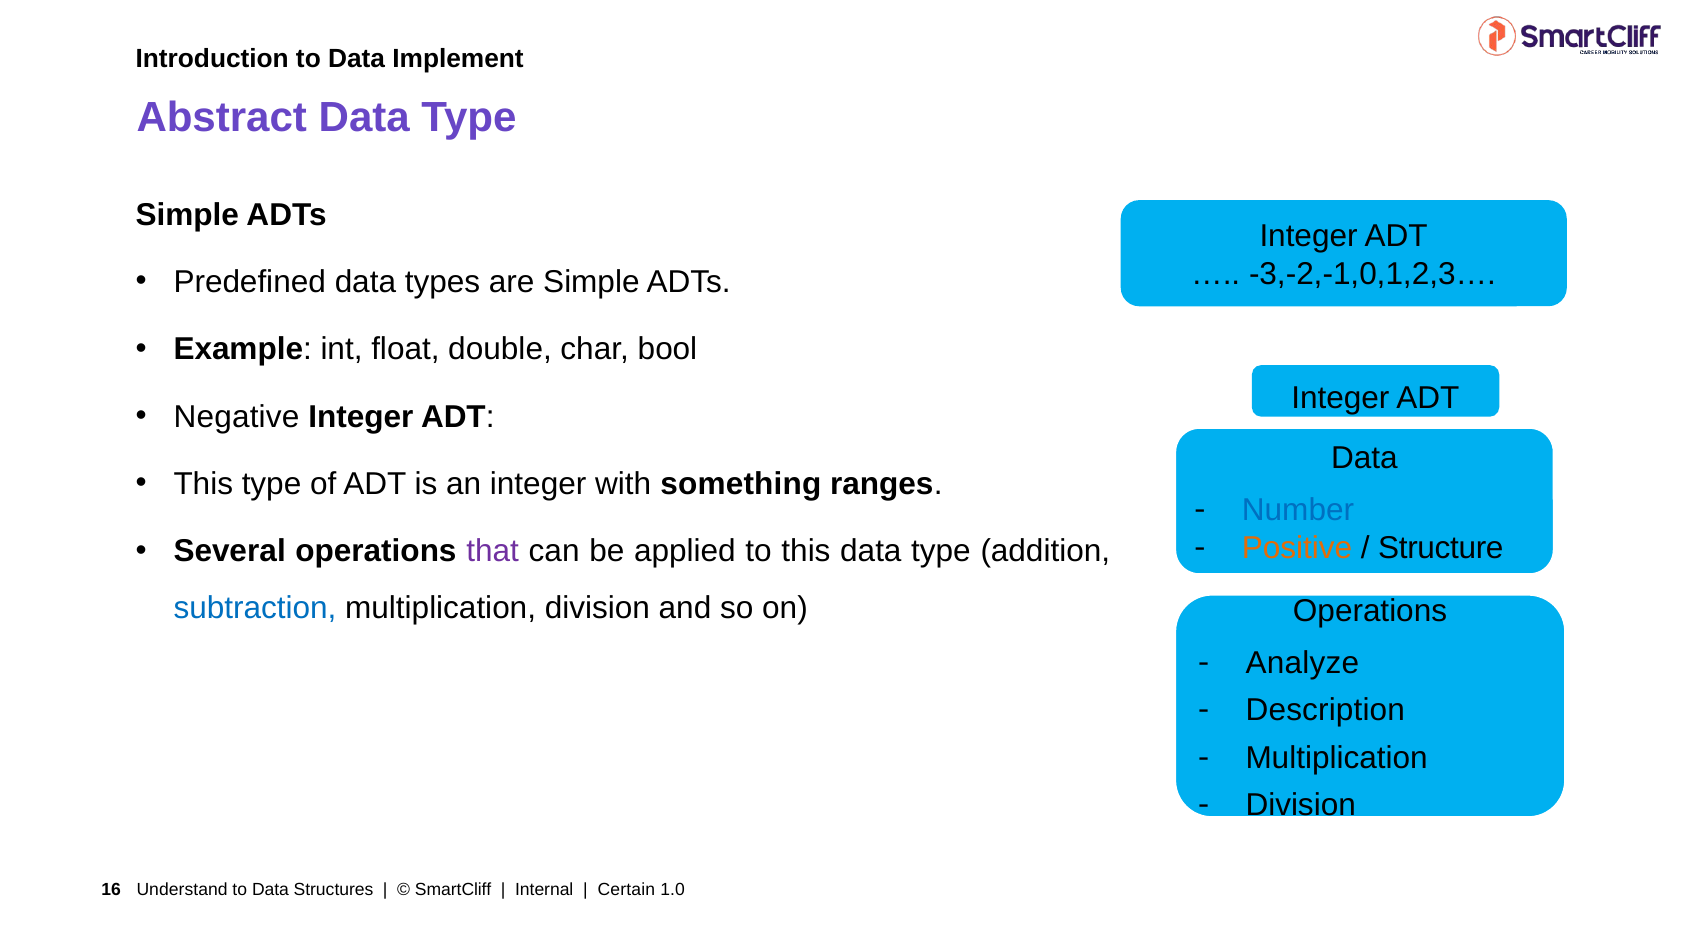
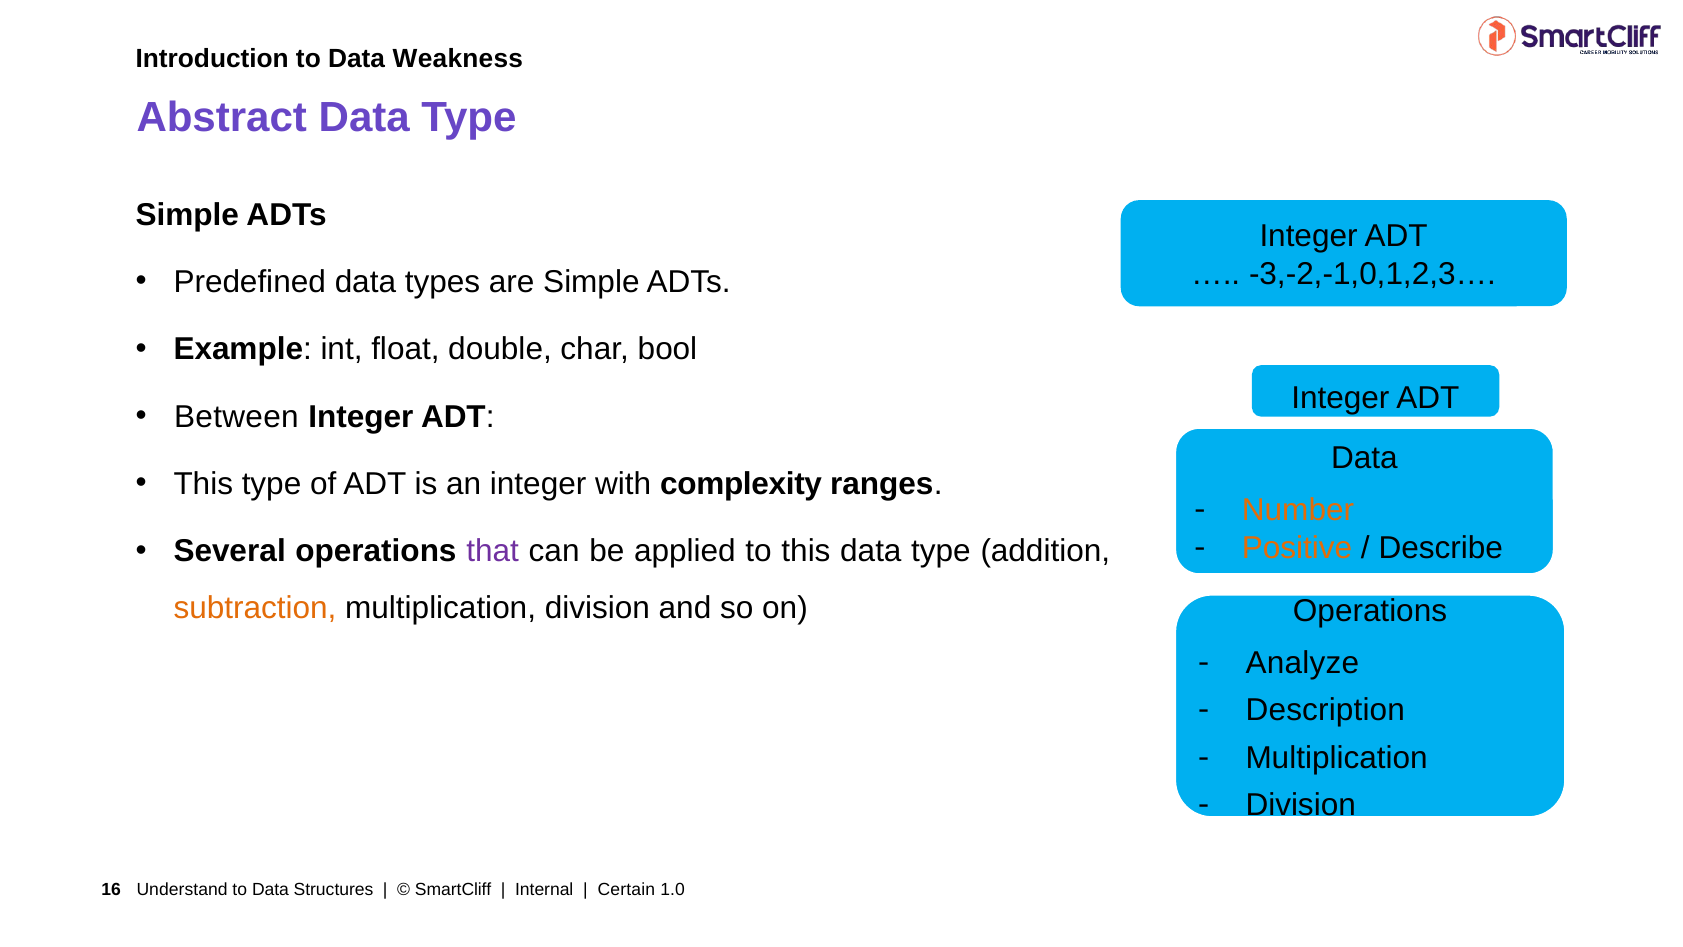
Implement: Implement -> Weakness (458, 59)
Negative: Negative -> Between (236, 417)
something: something -> complexity (741, 484)
Number colour: blue -> orange (1298, 510)
Structure: Structure -> Describe (1441, 548)
subtraction colour: blue -> orange (255, 608)
